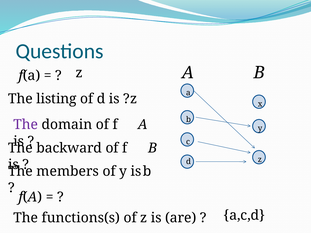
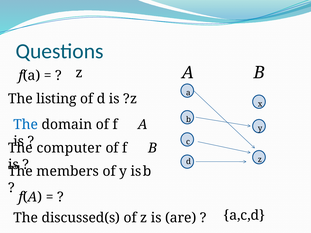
The colour: purple -> blue (26, 125)
backward: backward -> computer (69, 148)
functions(s: functions(s -> discussed(s (81, 218)
